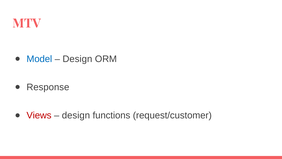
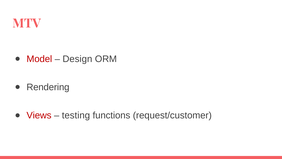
Model colour: blue -> red (39, 59)
Response: Response -> Rendering (48, 87)
design: design -> testing (76, 115)
